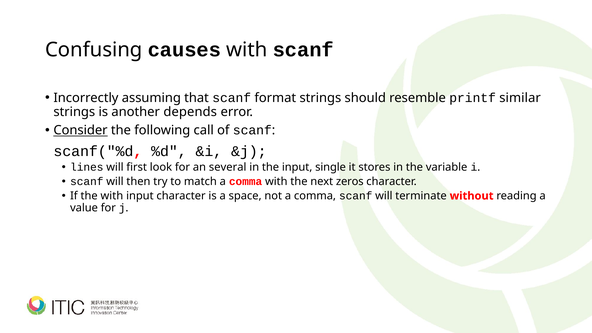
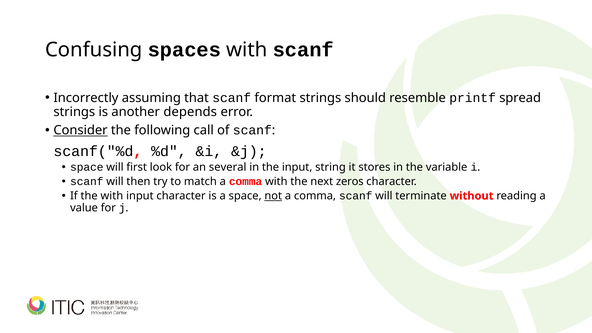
causes: causes -> spaces (184, 50)
similar: similar -> spread (520, 98)
lines: lines -> space (87, 167)
single: single -> string (330, 167)
not underline: none -> present (273, 196)
